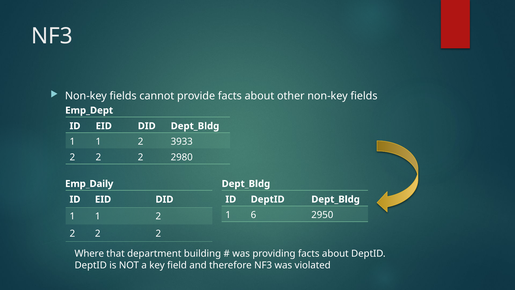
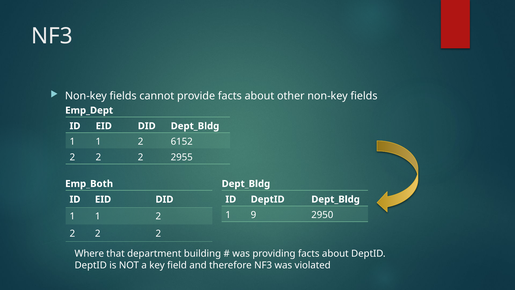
3933: 3933 -> 6152 (182, 142)
2980: 2980 -> 2955 (182, 157)
Emp_Daily: Emp_Daily -> Emp_Both (89, 184)
6: 6 -> 9 (253, 215)
